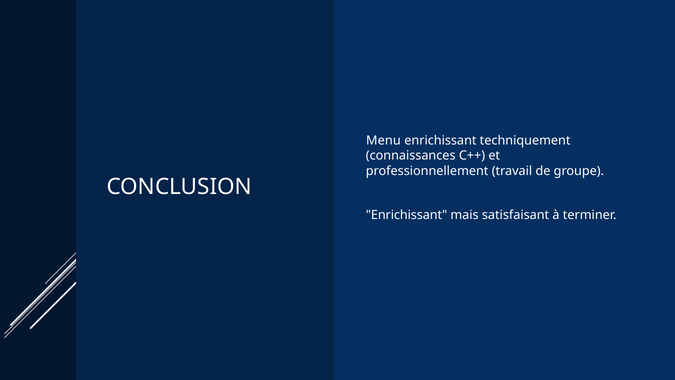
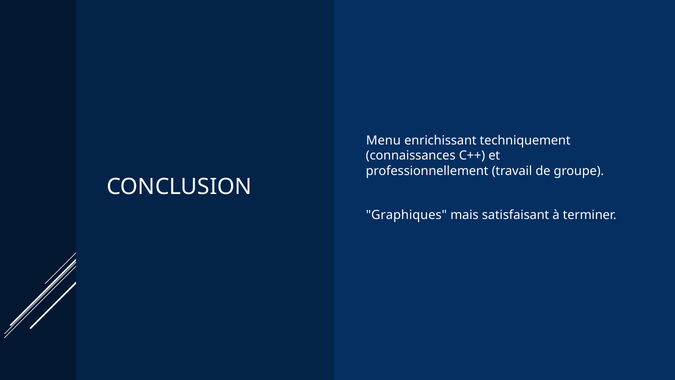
Enrichissant: Enrichissant -> Graphiques (406, 215)
